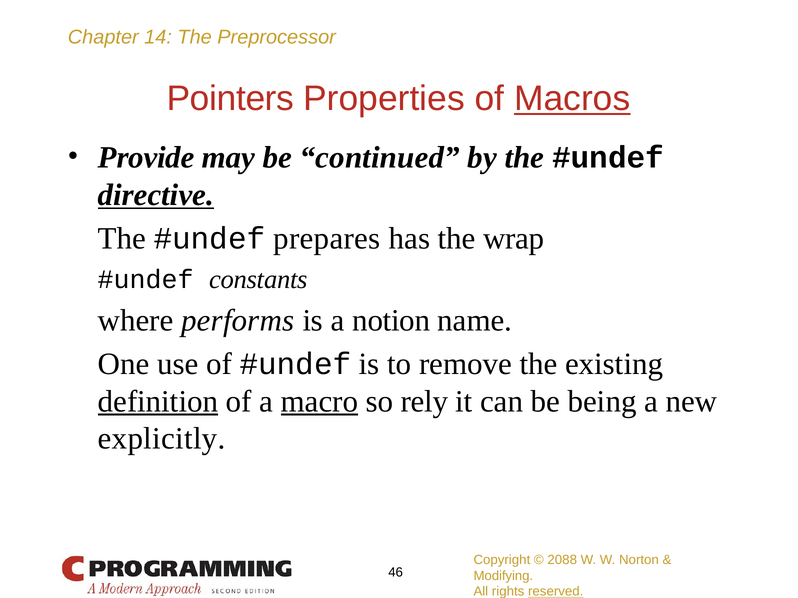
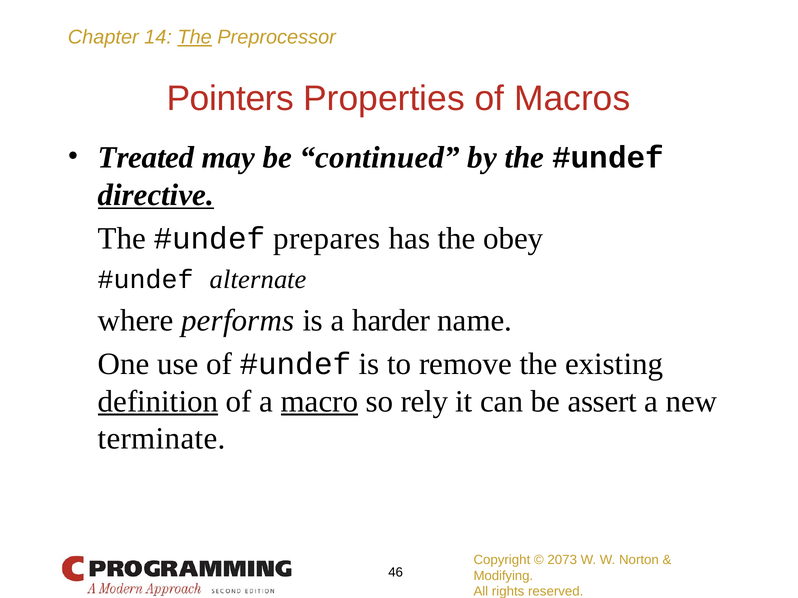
The underline: none -> present (195, 37)
Macros underline: present -> none (572, 99)
Provide: Provide -> Treated (146, 158)
wrap: wrap -> obey (513, 239)
constants: constants -> alternate (258, 280)
notion: notion -> harder (391, 321)
being: being -> assert (602, 402)
explicitly: explicitly -> terminate (162, 439)
2088: 2088 -> 2073 (562, 560)
reserved underline: present -> none (556, 592)
